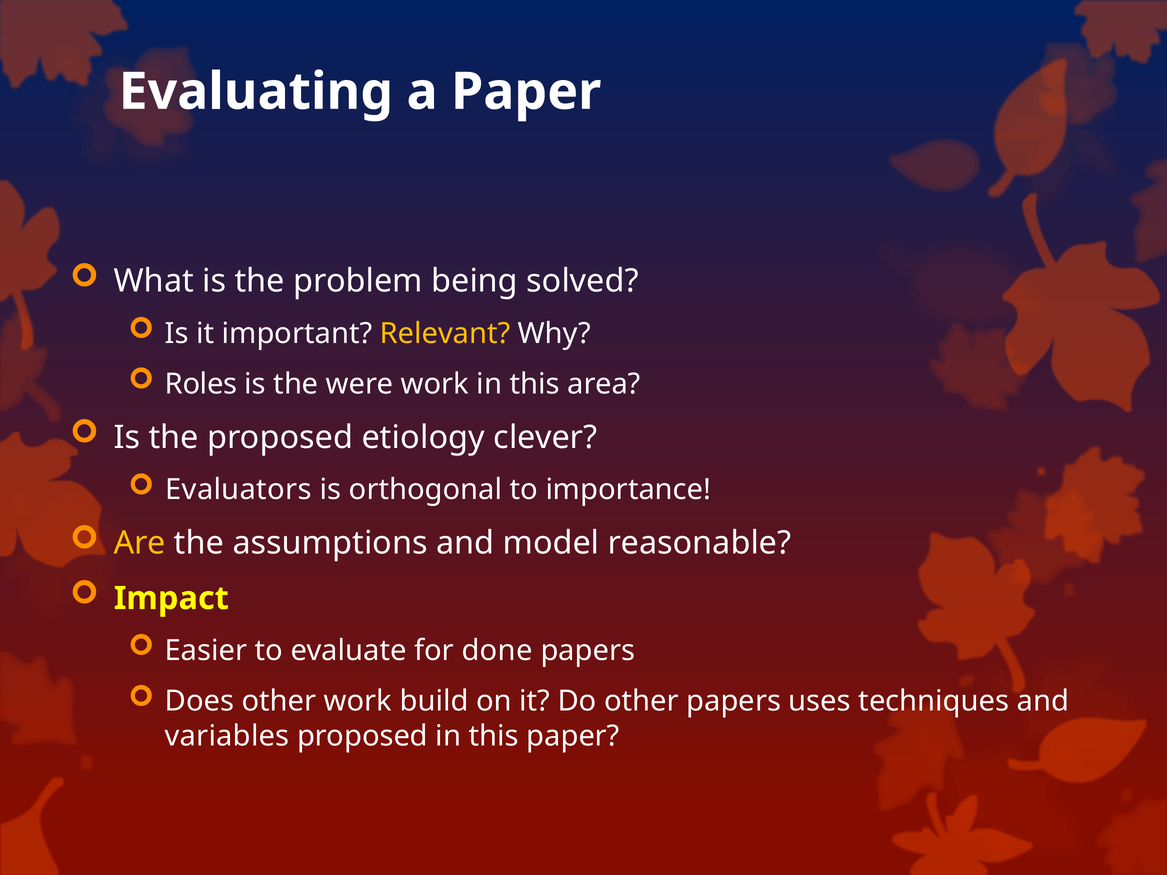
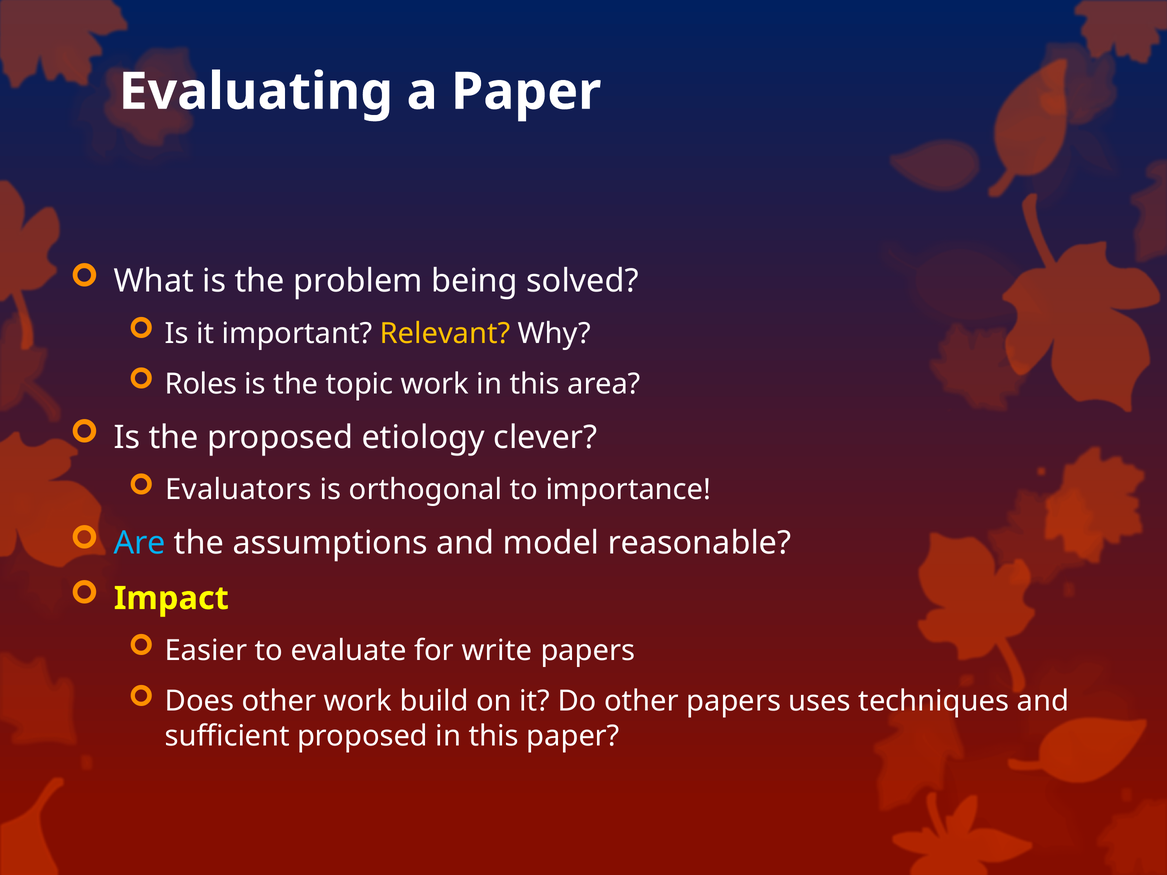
were: were -> topic (360, 384)
Are colour: yellow -> light blue (140, 543)
done: done -> write (497, 651)
variables: variables -> sufficient (227, 736)
